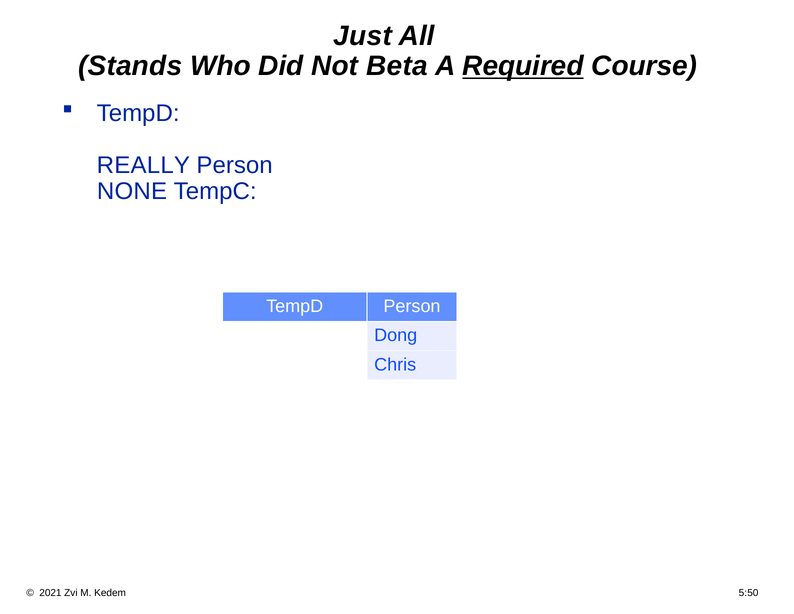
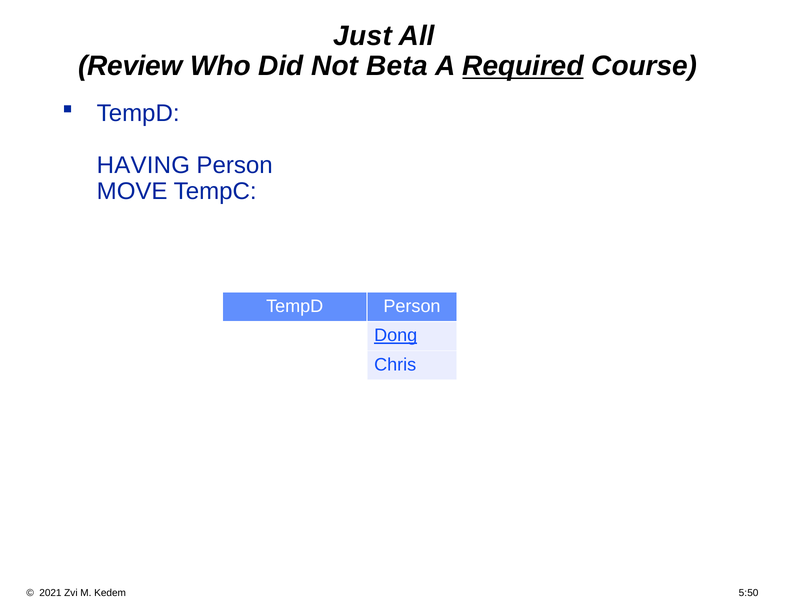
Stands: Stands -> Review (130, 66)
REALLY: REALLY -> HAVING (143, 165)
NONE: NONE -> MOVE (132, 191)
Dong underline: none -> present (396, 335)
